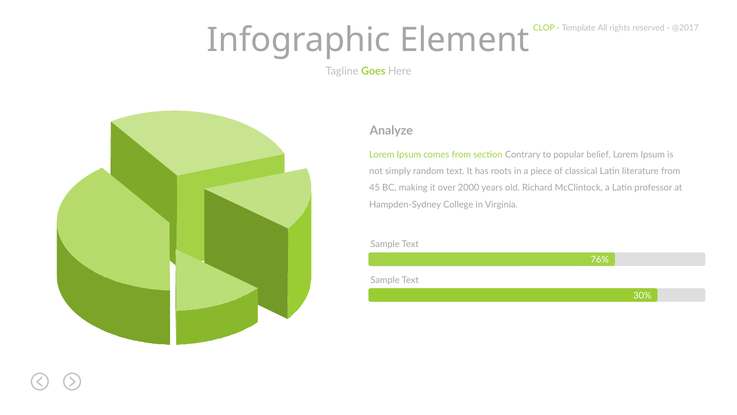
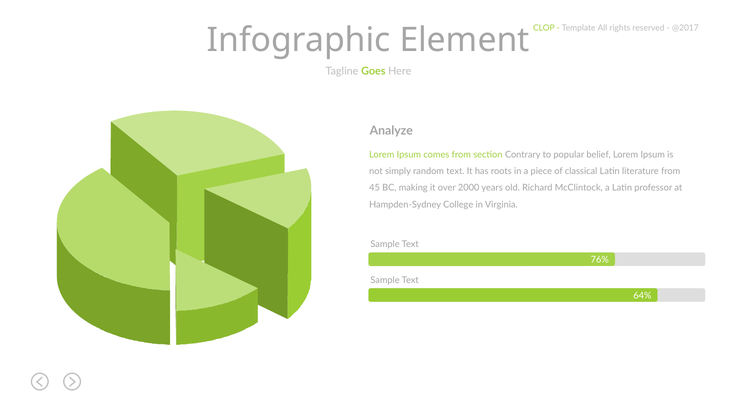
30%: 30% -> 64% (642, 295)
